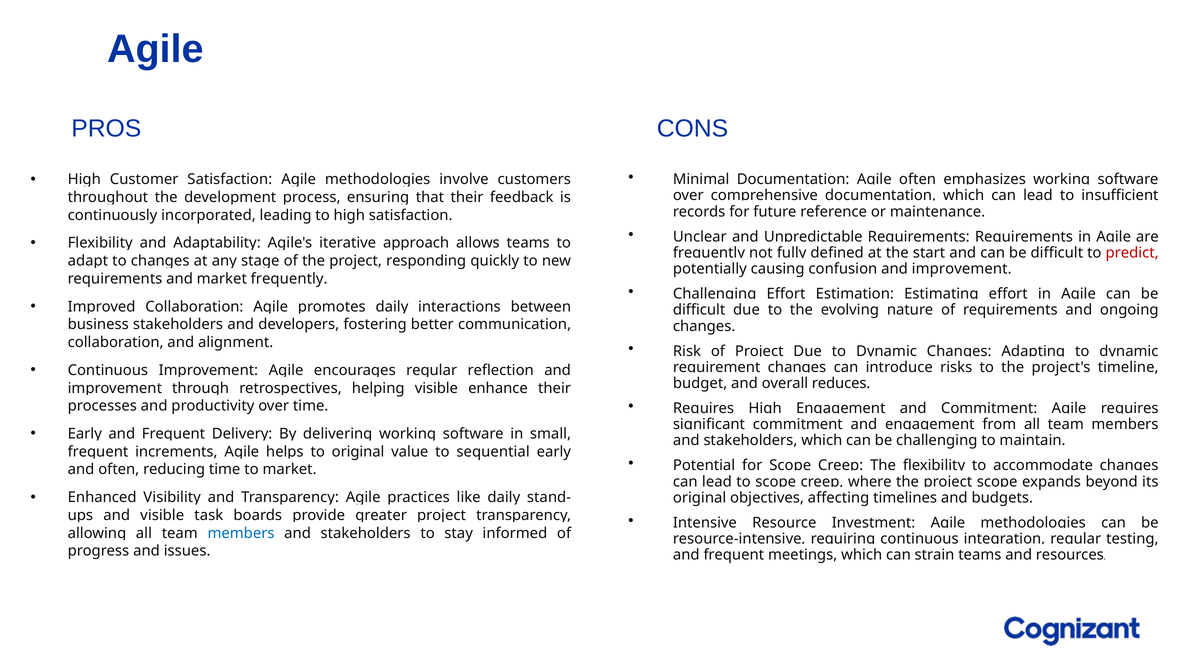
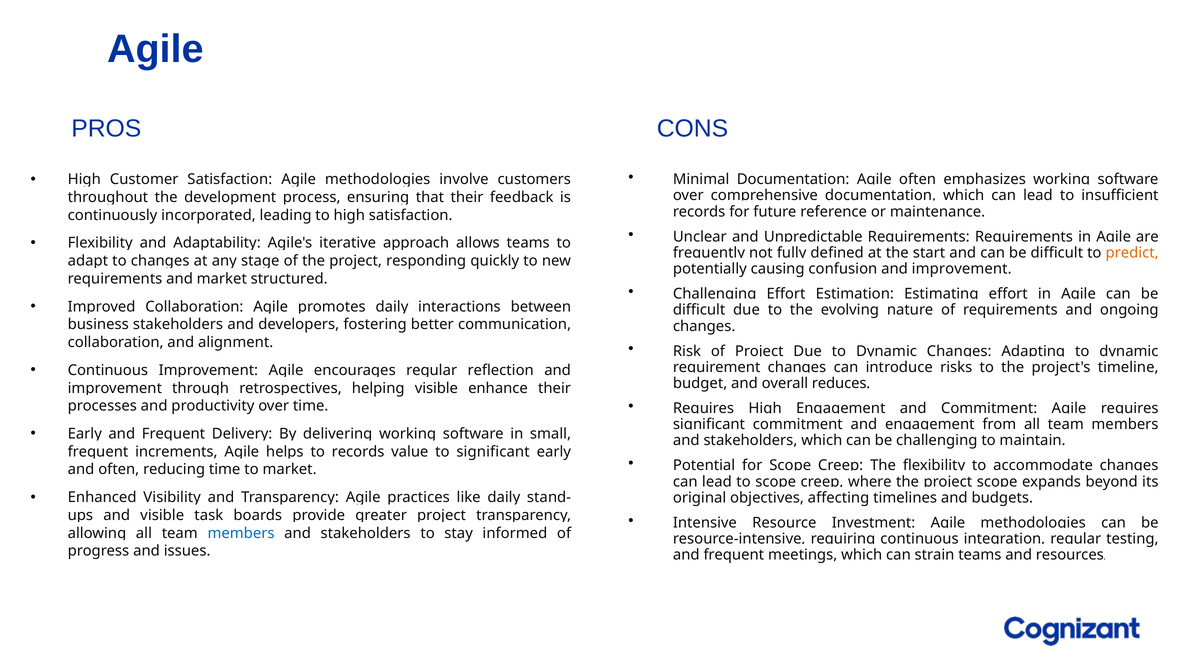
predict colour: red -> orange (1132, 253)
market frequently: frequently -> structured (289, 279)
original: original -> records (358, 452)
to sequential: sequential -> significant (493, 452)
